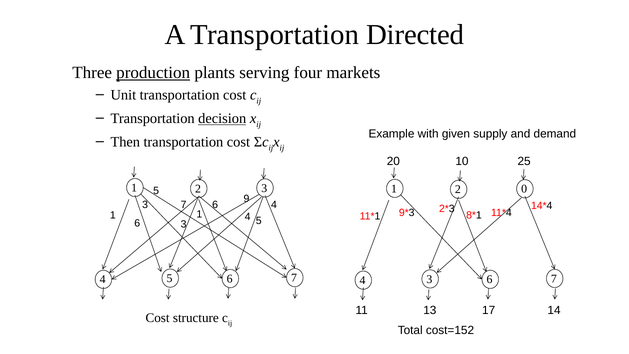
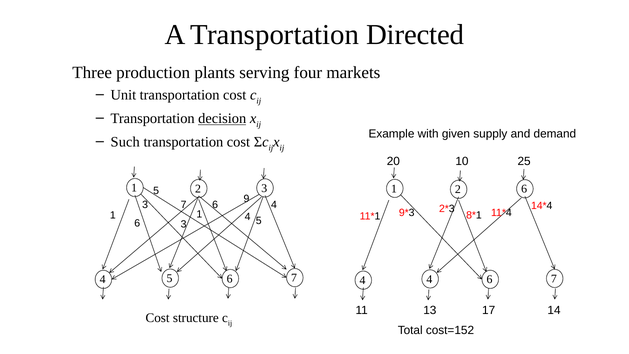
production underline: present -> none (153, 73)
Then: Then -> Such (125, 142)
2 0: 0 -> 6 (524, 189)
3: 3 -> 4 (429, 279)
